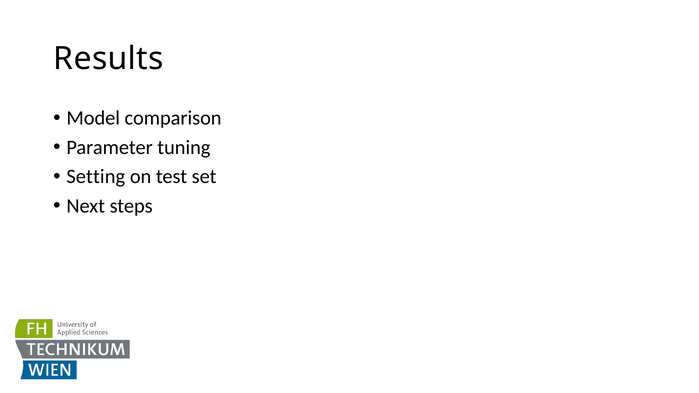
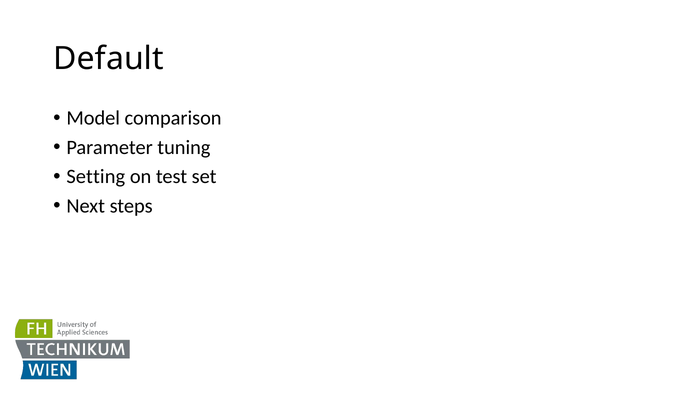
Results: Results -> Default (109, 59)
